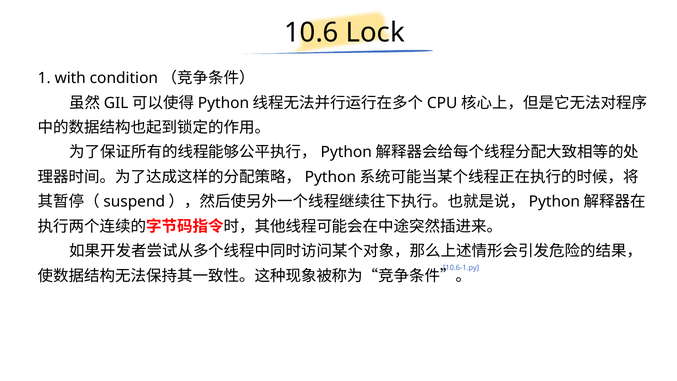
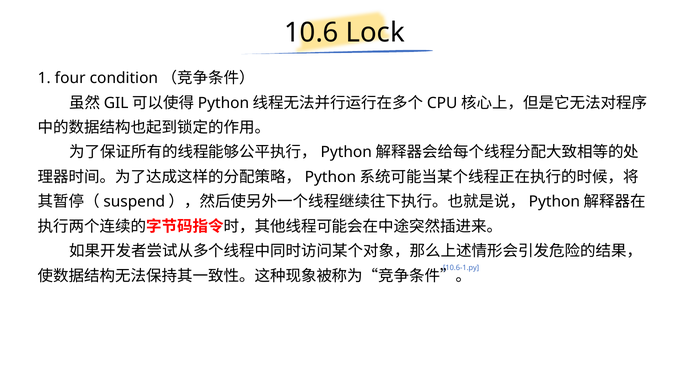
with: with -> four (70, 78)
